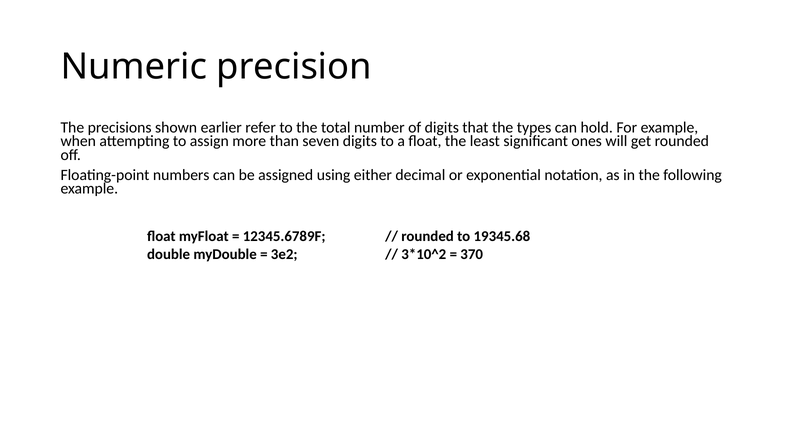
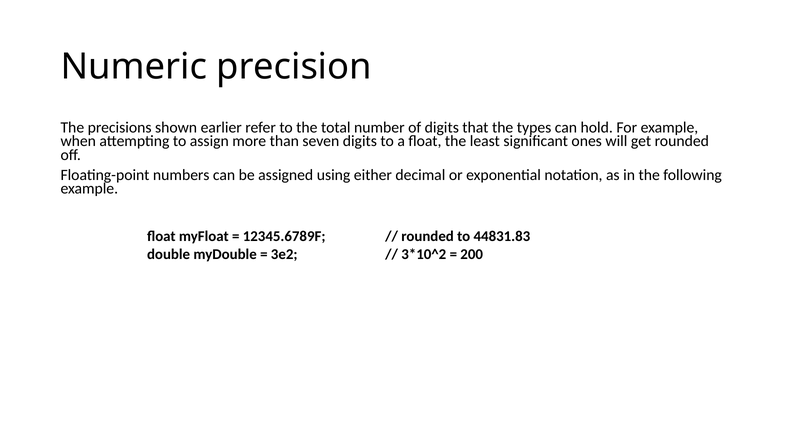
19345.68: 19345.68 -> 44831.83 (502, 236)
370: 370 -> 200 (472, 254)
